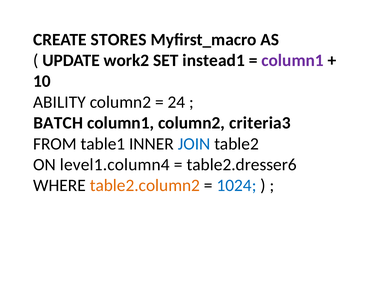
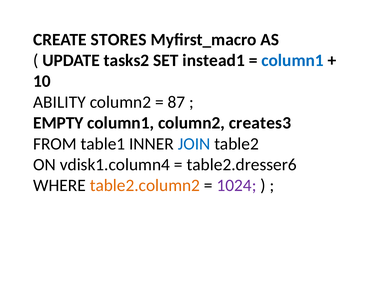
work2: work2 -> tasks2 (126, 60)
column1 colour: purple -> blue (293, 60)
24: 24 -> 87 (176, 102)
BATCH: BATCH -> EMPTY (58, 123)
criteria3: criteria3 -> creates3 (260, 123)
level1.column4: level1.column4 -> vdisk1.column4 (115, 165)
1024 colour: blue -> purple (236, 186)
